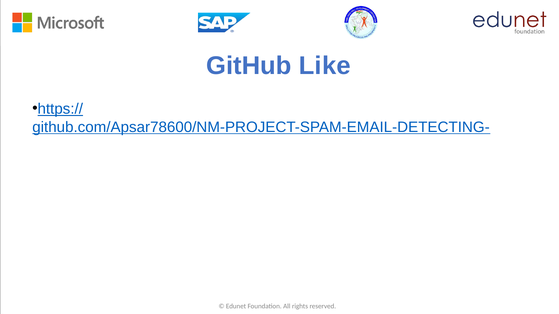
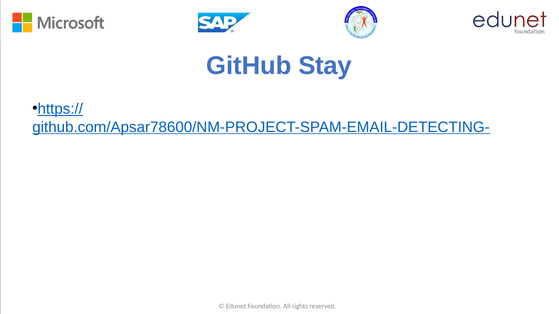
Like: Like -> Stay (325, 66)
